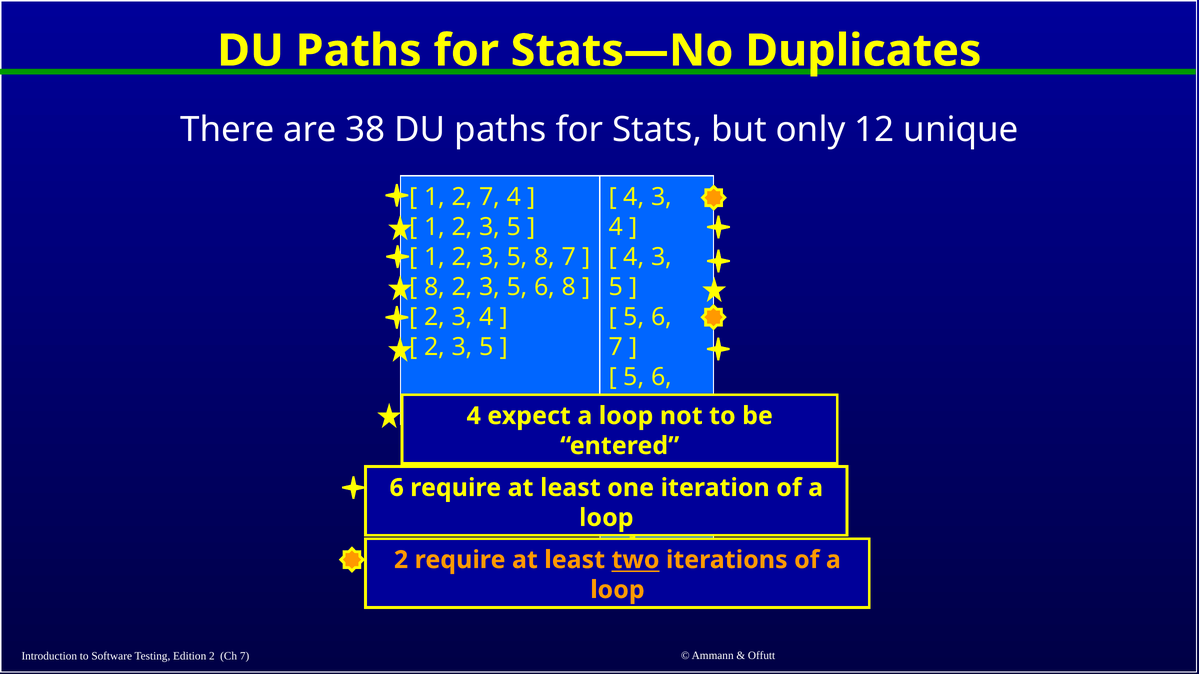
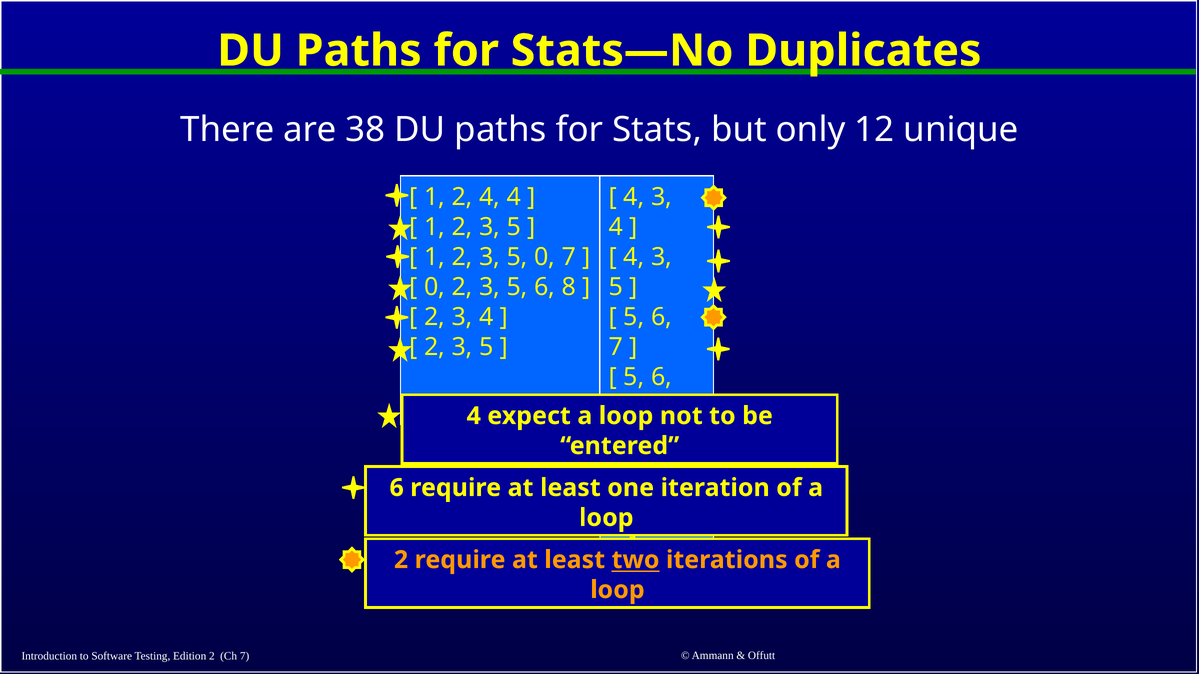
2 7: 7 -> 4 (490, 197)
5 8: 8 -> 0 (545, 257)
8: 8 -> 0 (435, 287)
